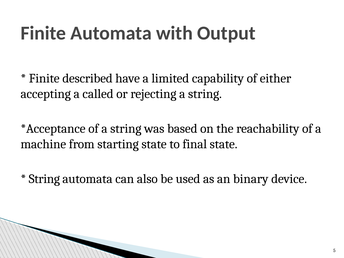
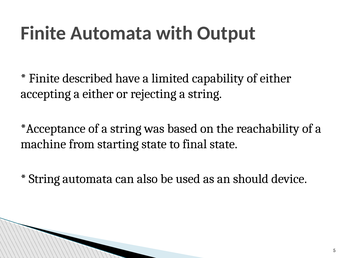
a called: called -> either (98, 94)
binary: binary -> should (251, 179)
